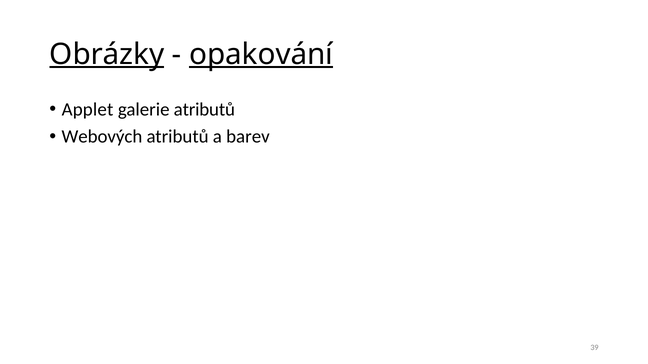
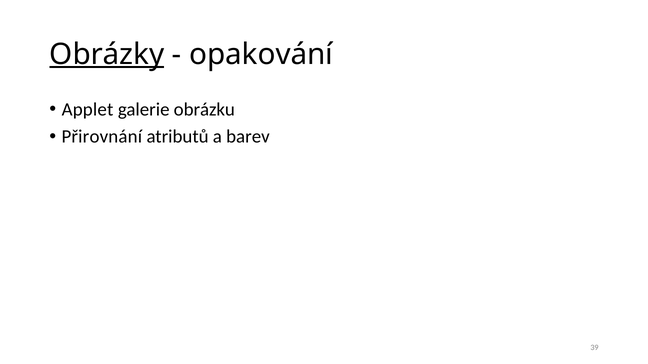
opakování underline: present -> none (261, 54)
galerie atributů: atributů -> obrázku (204, 110)
Webových: Webových -> Přirovnání (102, 137)
